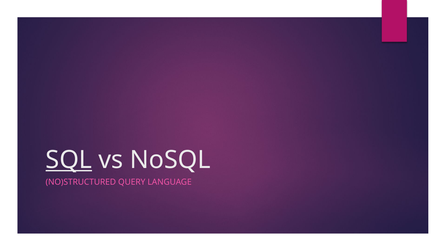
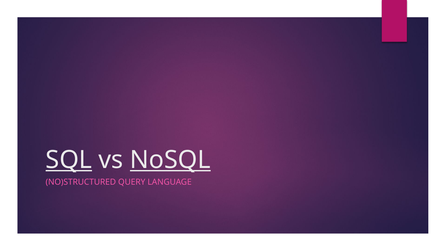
NoSQL underline: none -> present (170, 160)
